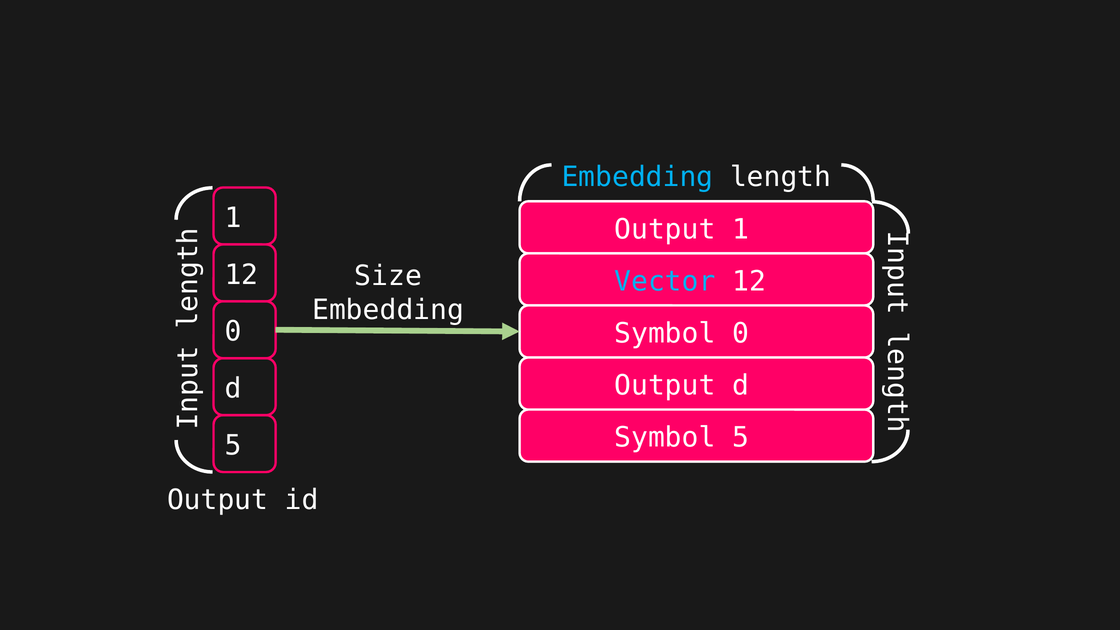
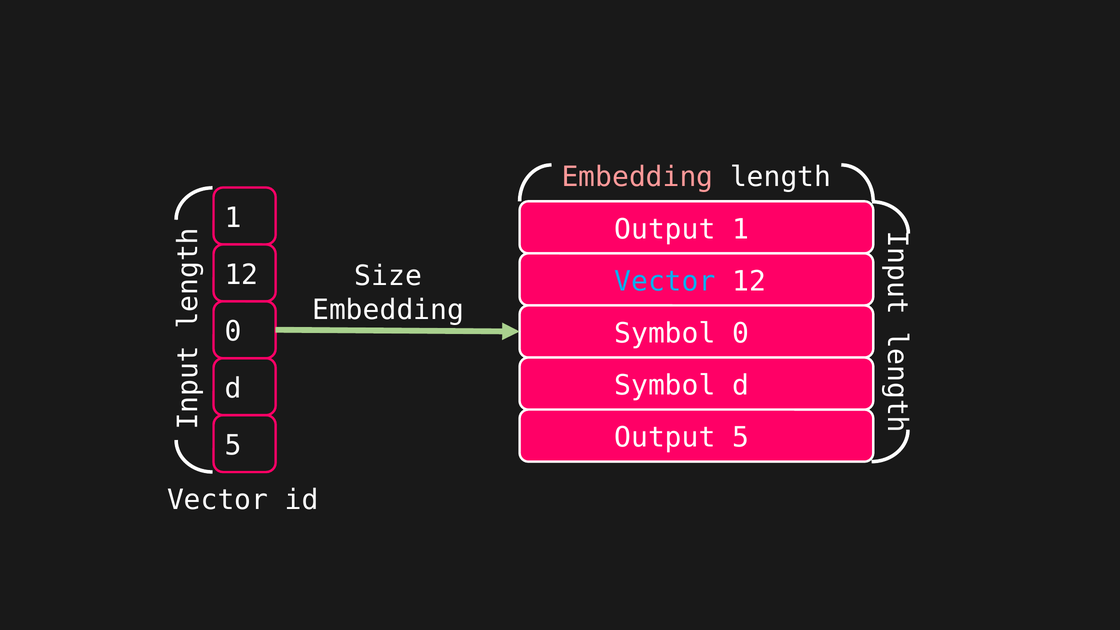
Embedding colour: light blue -> pink (637, 177)
Output: Output -> Symbol (665, 386)
Symbol: Symbol -> Output (665, 438)
Output: Output -> Vector (218, 500)
